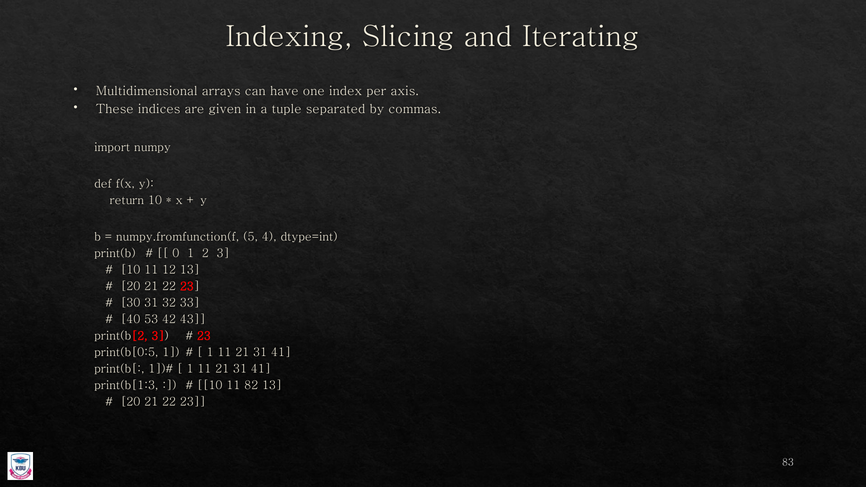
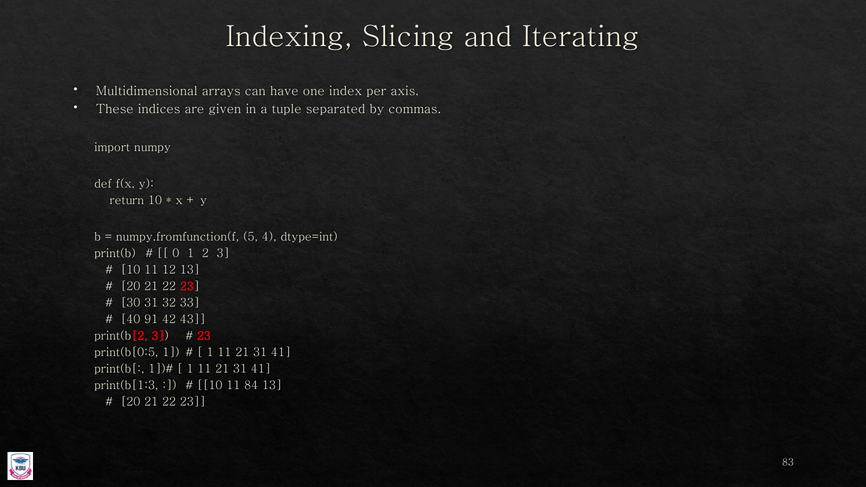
53: 53 -> 91 (151, 319)
82: 82 -> 84 (251, 386)
